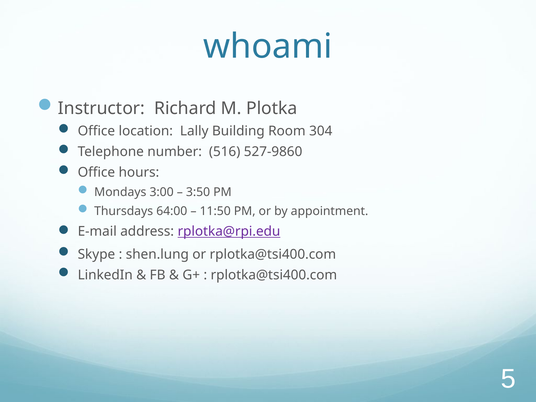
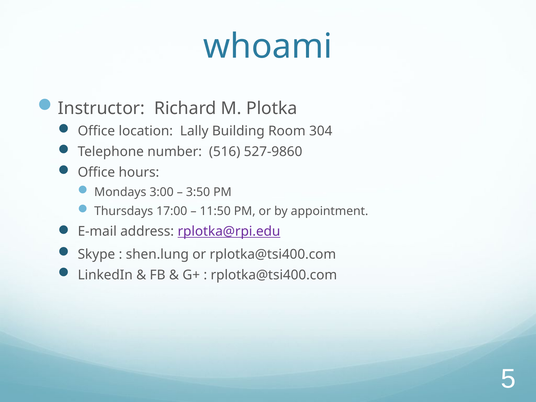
64:00: 64:00 -> 17:00 (172, 211)
